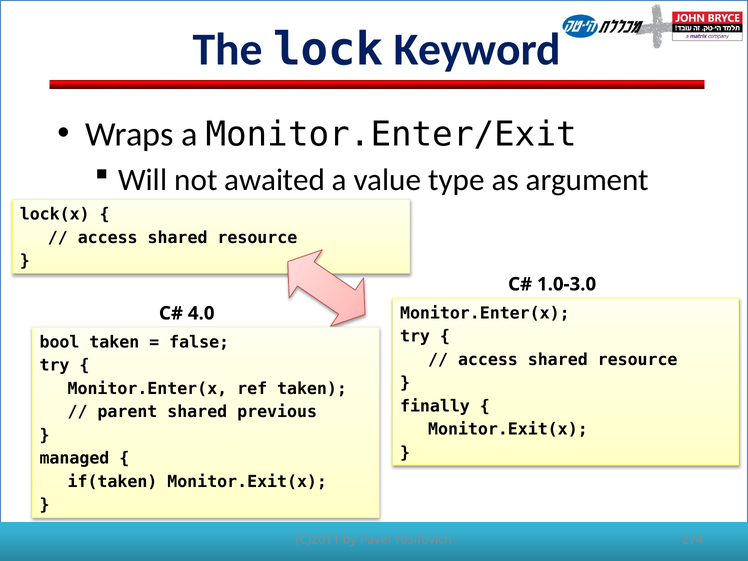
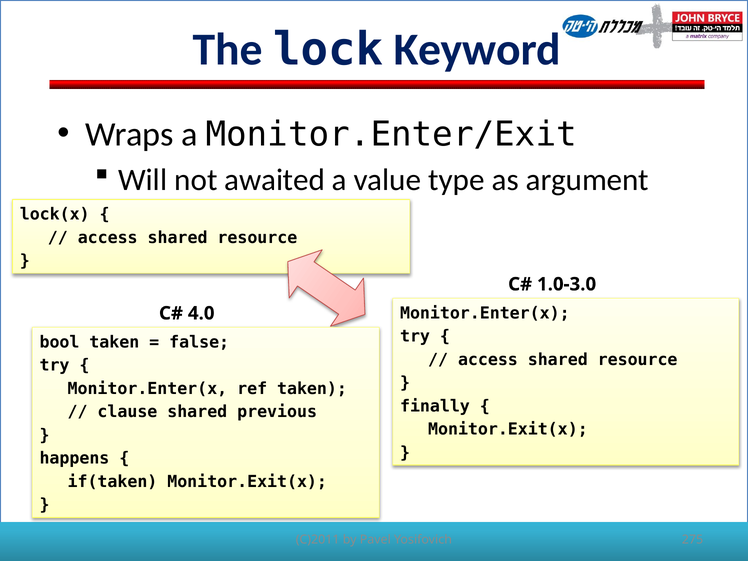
parent: parent -> clause (127, 412)
managed: managed -> happens (74, 458)
274: 274 -> 275 (692, 540)
